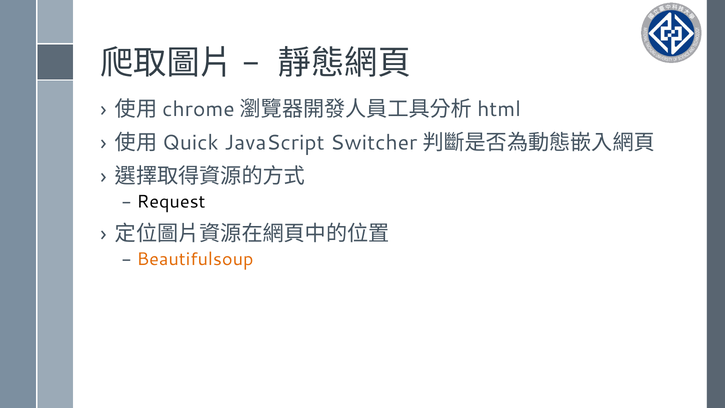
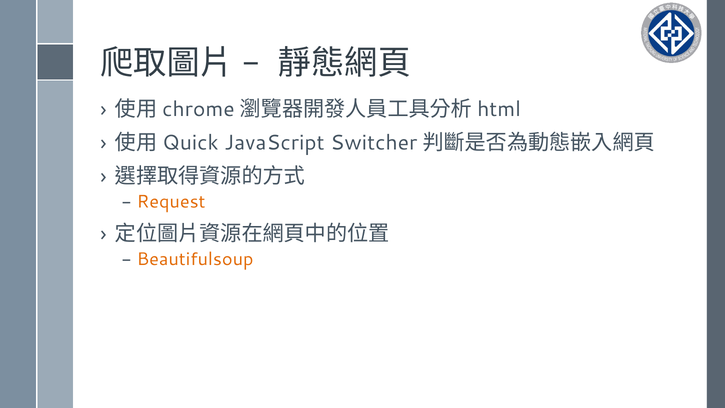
Request colour: black -> orange (171, 202)
